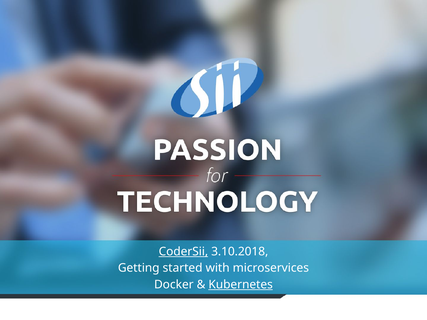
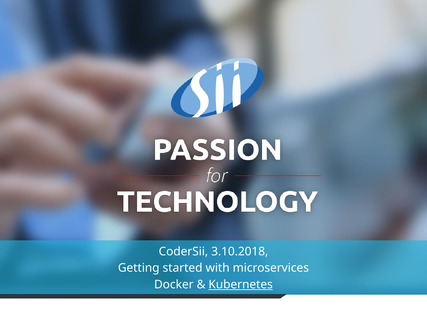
CoderSii underline: present -> none (183, 252)
